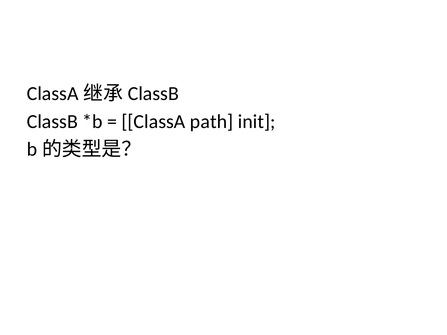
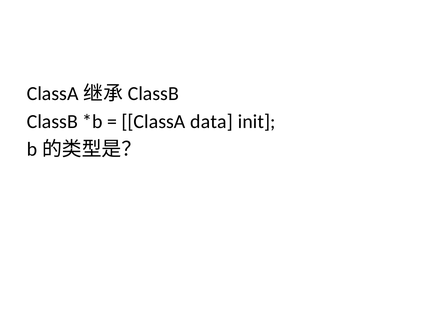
path: path -> data (212, 122)
